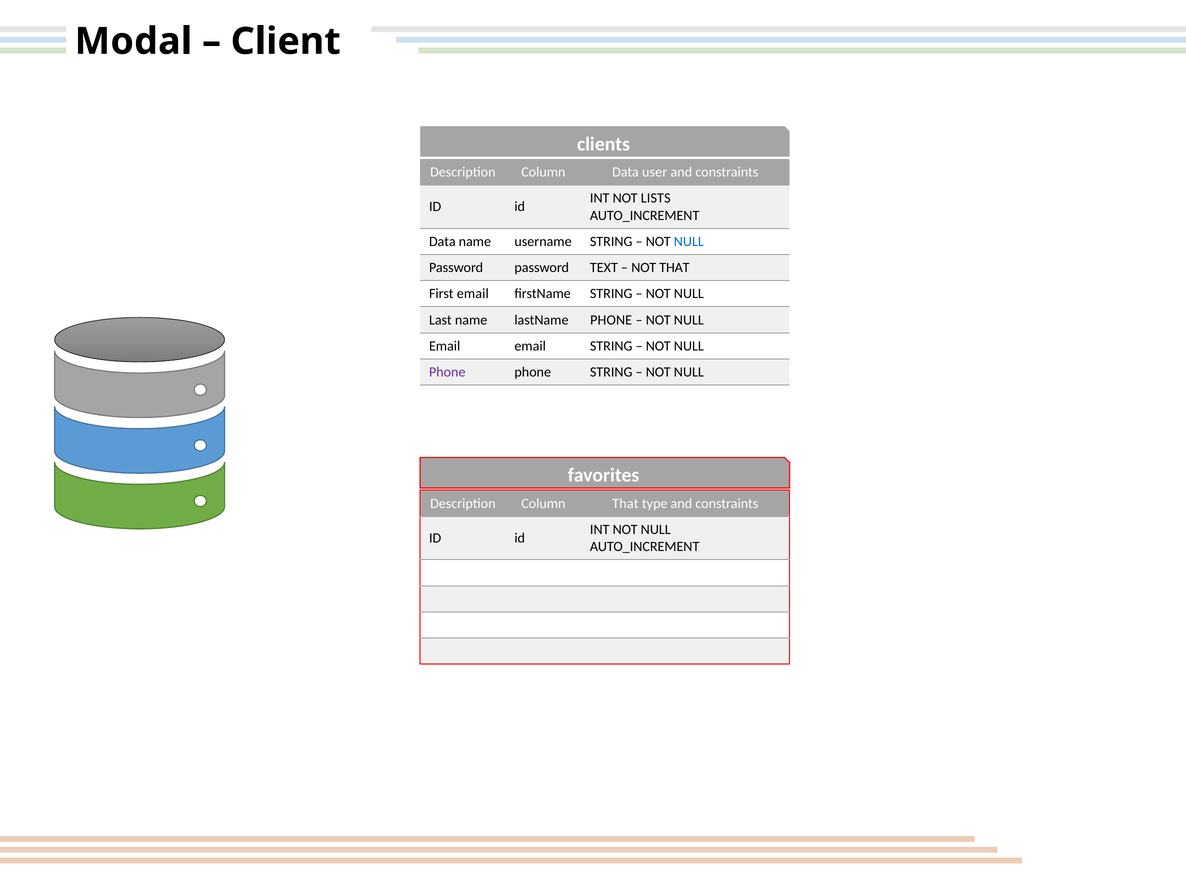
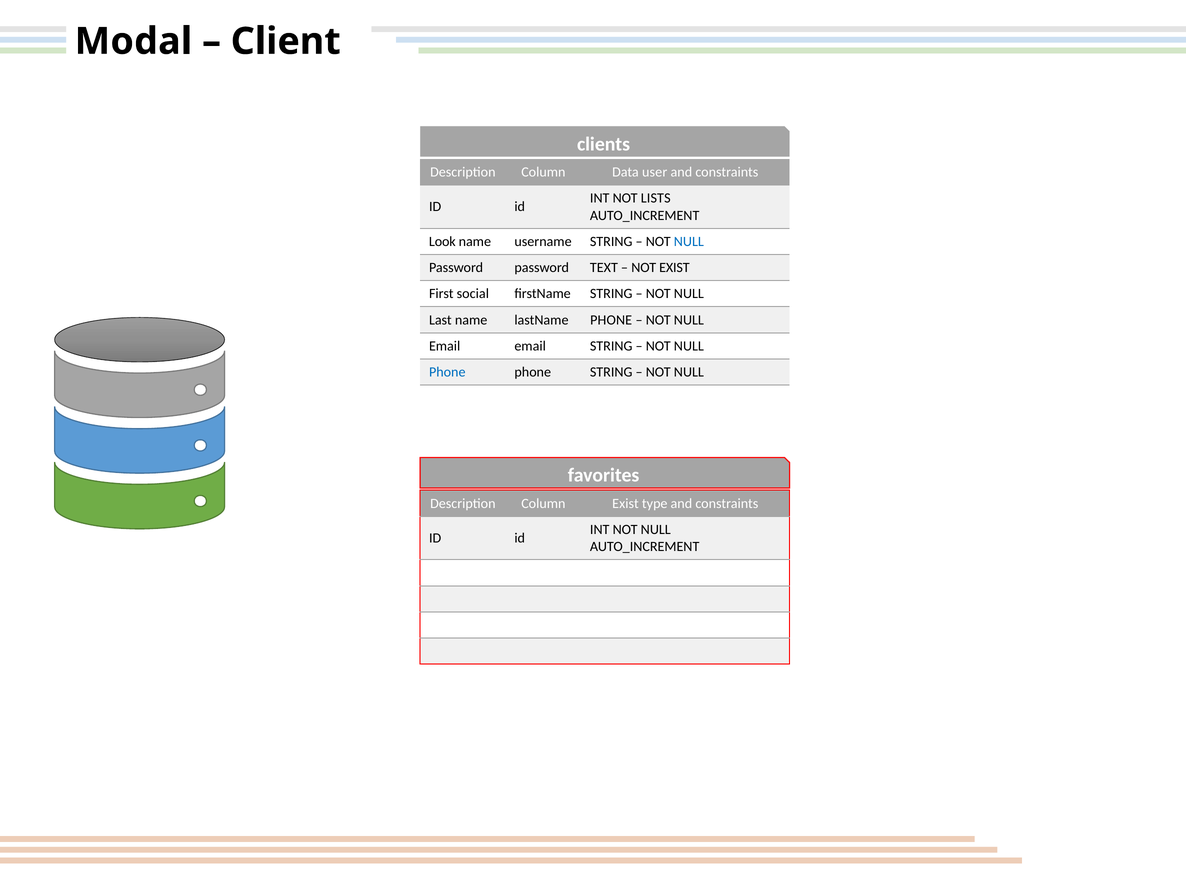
Data: Data -> Look (442, 241)
NOT THAT: THAT -> EXIST (674, 268)
First email: email -> social (473, 294)
Phone colour: purple -> blue (447, 372)
Column That: That -> Exist (625, 503)
